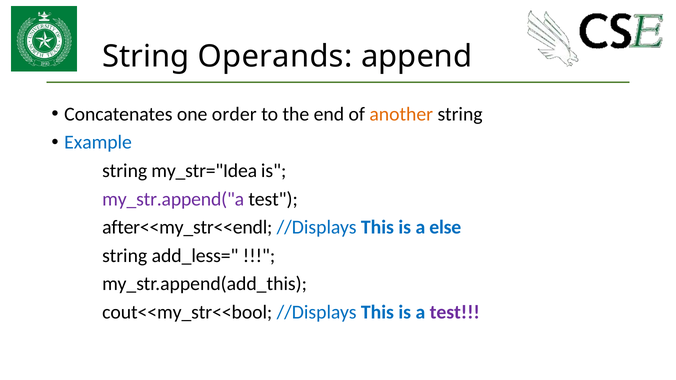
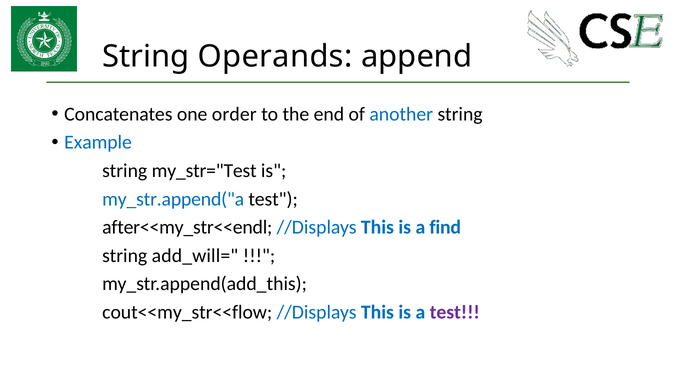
another colour: orange -> blue (401, 114)
my_str="Idea: my_str="Idea -> my_str="Test (204, 171)
my_str.append("a colour: purple -> blue (173, 199)
else: else -> find (445, 227)
add_less=: add_less= -> add_will= (195, 256)
cout<<my_str<<bool: cout<<my_str<<bool -> cout<<my_str<<flow (187, 312)
